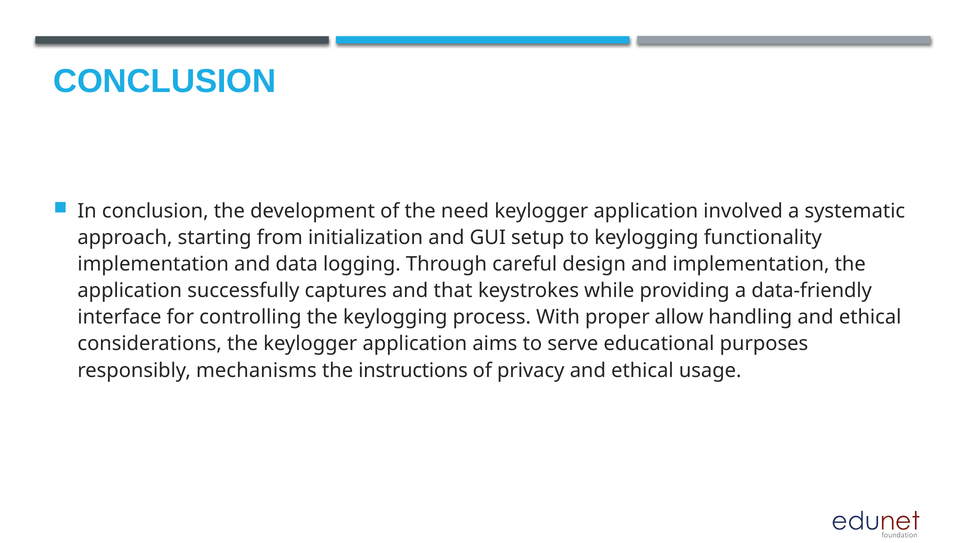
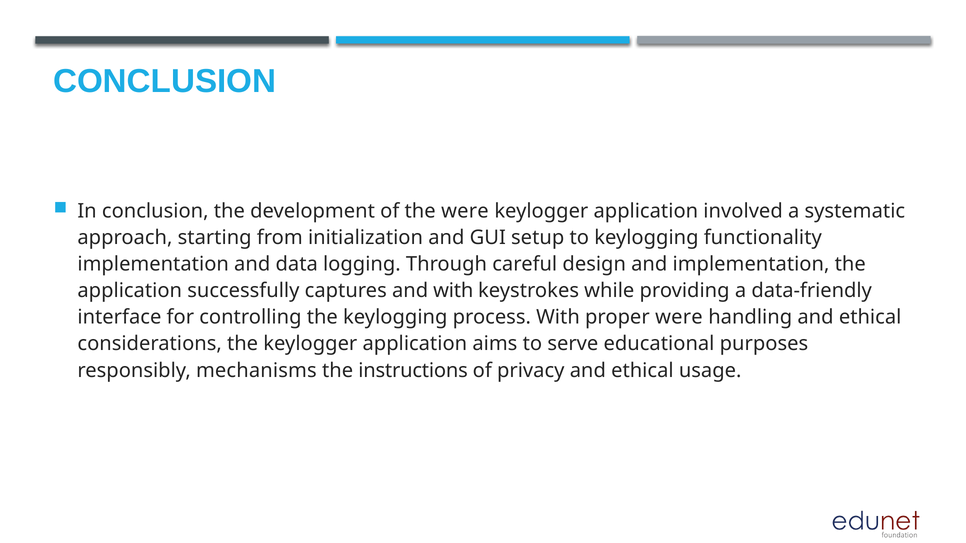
the need: need -> were (465, 211)
and that: that -> with (453, 291)
proper allow: allow -> were (679, 317)
